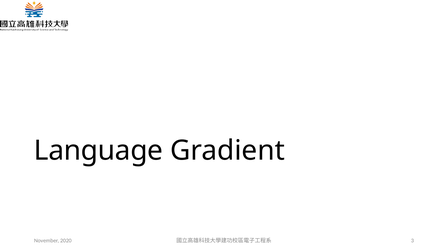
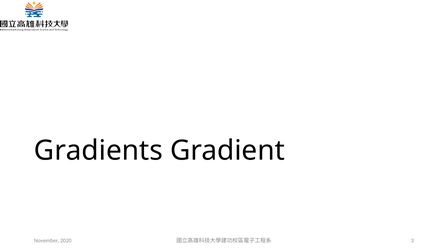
Language: Language -> Gradients (98, 151)
